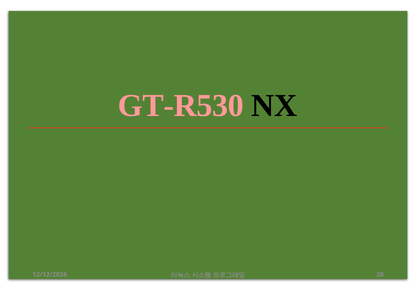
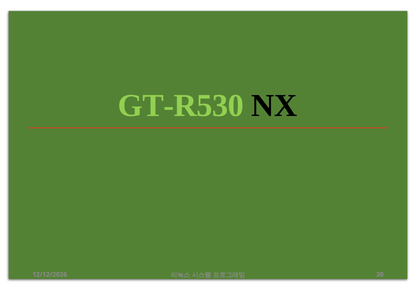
GT-R530 colour: pink -> light green (181, 105)
